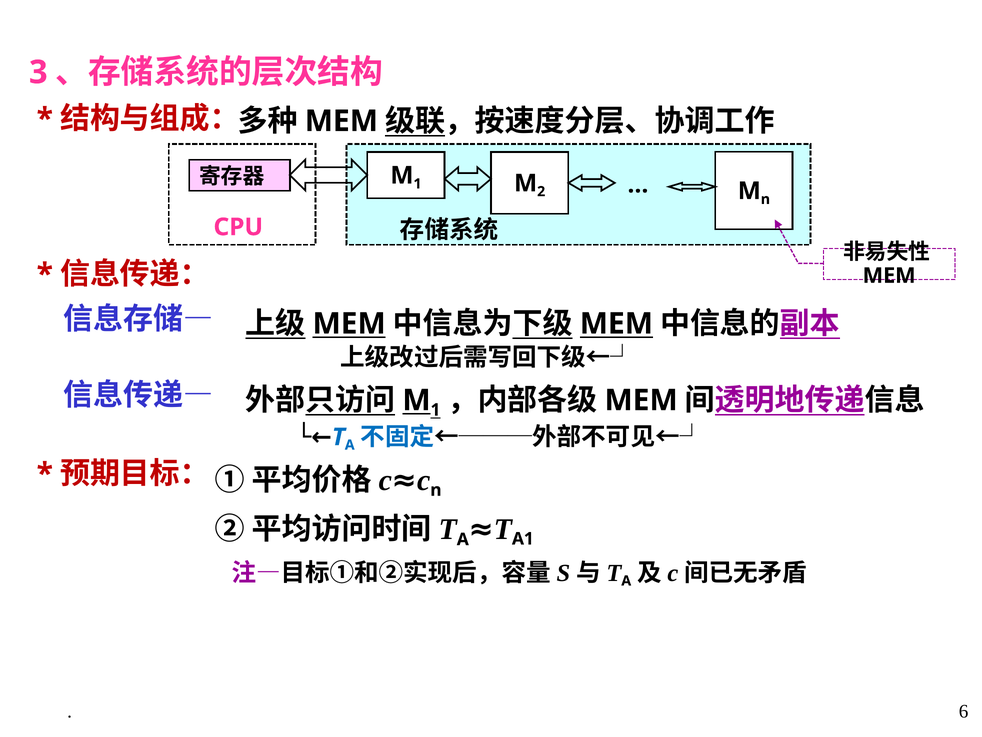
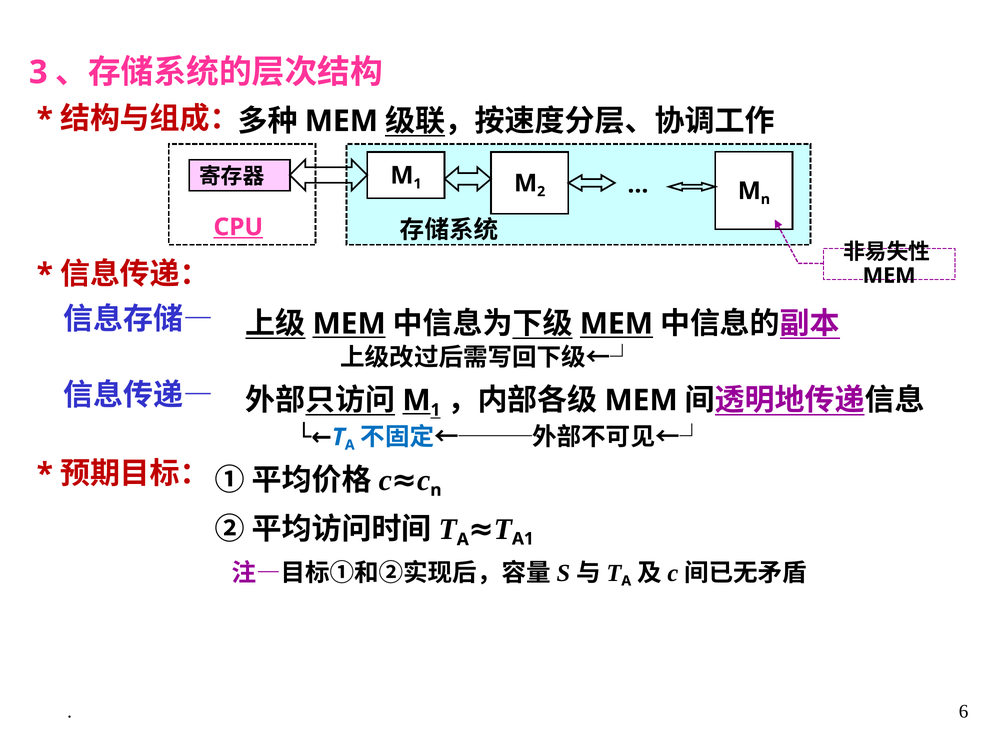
CPU underline: none -> present (238, 227)
